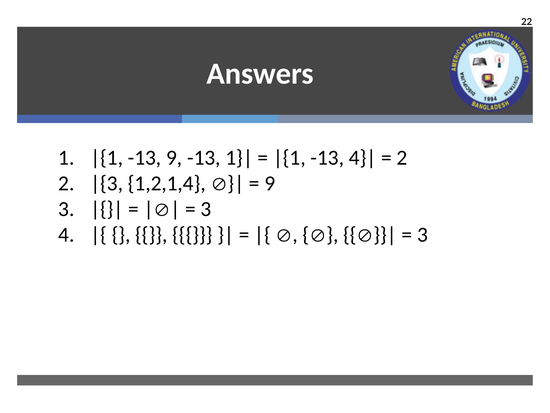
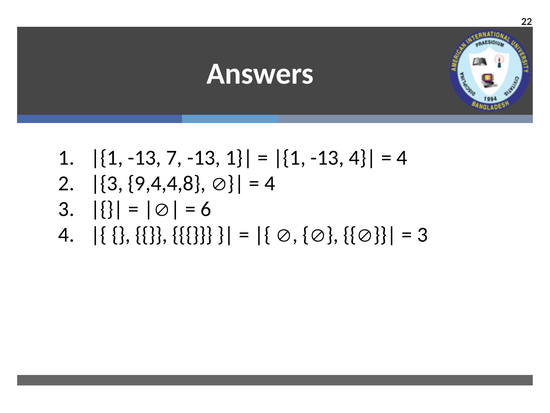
-13 9: 9 -> 7 (174, 158)
2: 2 -> 4 (402, 158)
1,2,1,4: 1,2,1,4 -> 9,4,4,8 (167, 183)
9: 9 -> 4 (270, 183)
3: 3 -> 6 (206, 209)
